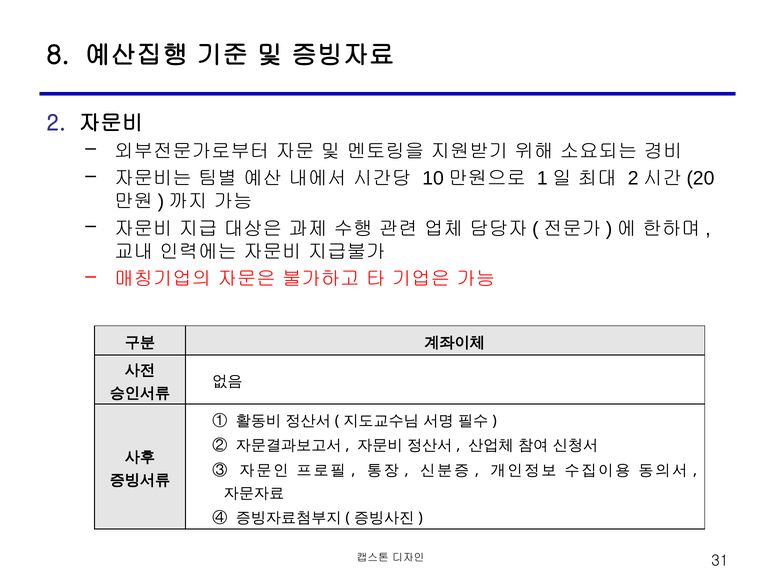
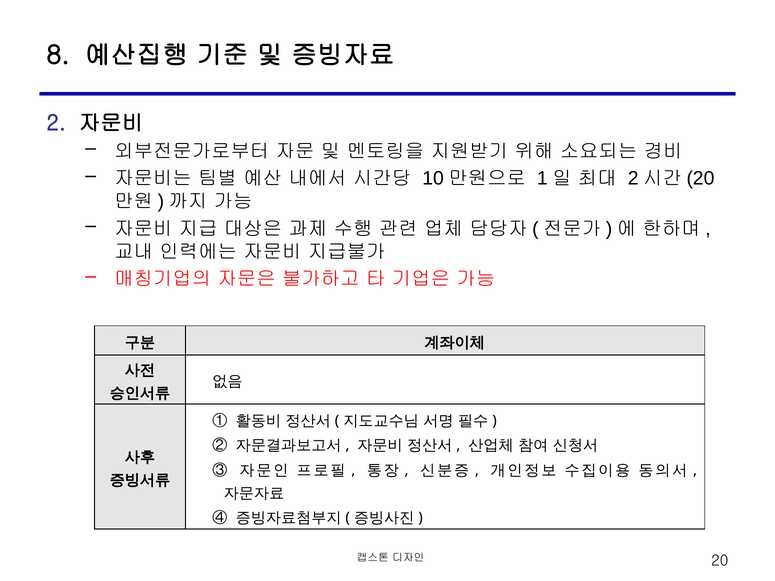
31: 31 -> 20 (720, 561)
